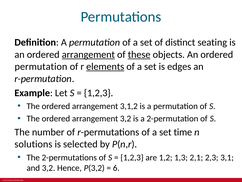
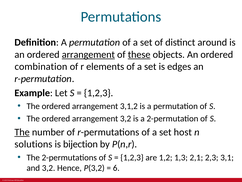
seating: seating -> around (212, 42)
permutation: permutation -> combination (41, 66)
elements underline: present -> none (105, 66)
The underline: none -> present (22, 132)
time: time -> host (183, 132)
selected: selected -> bijection (80, 144)
